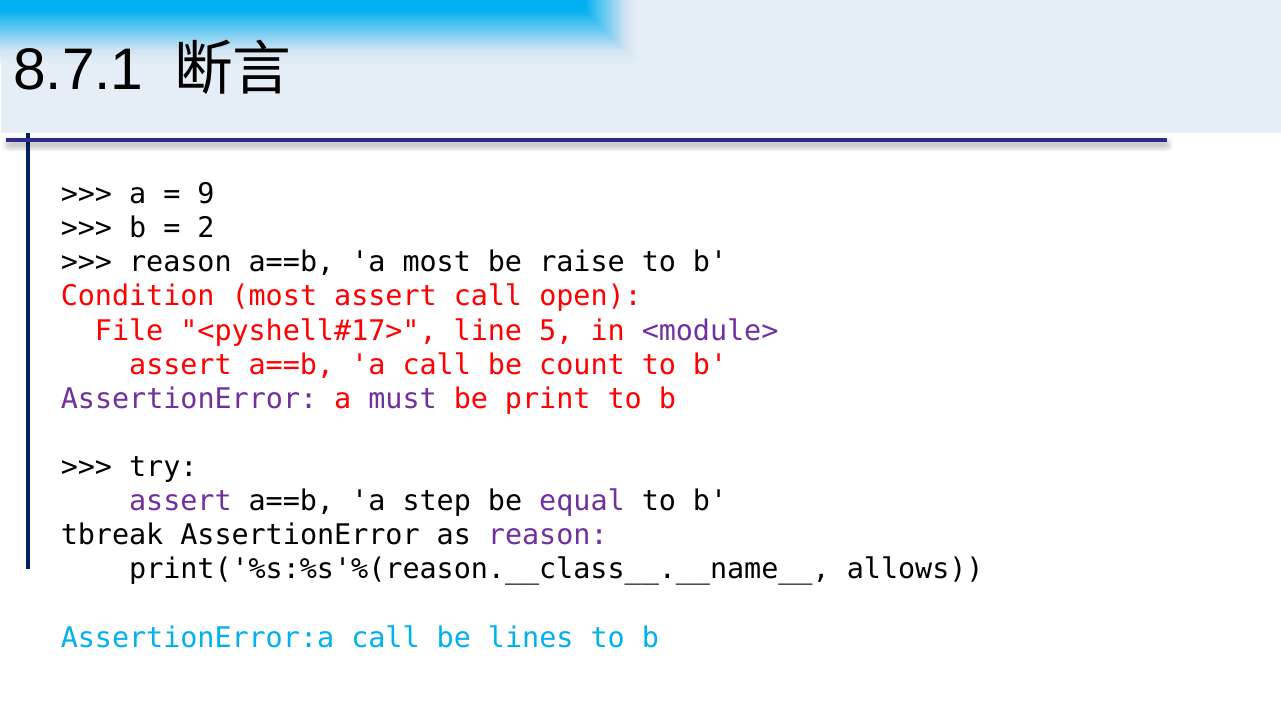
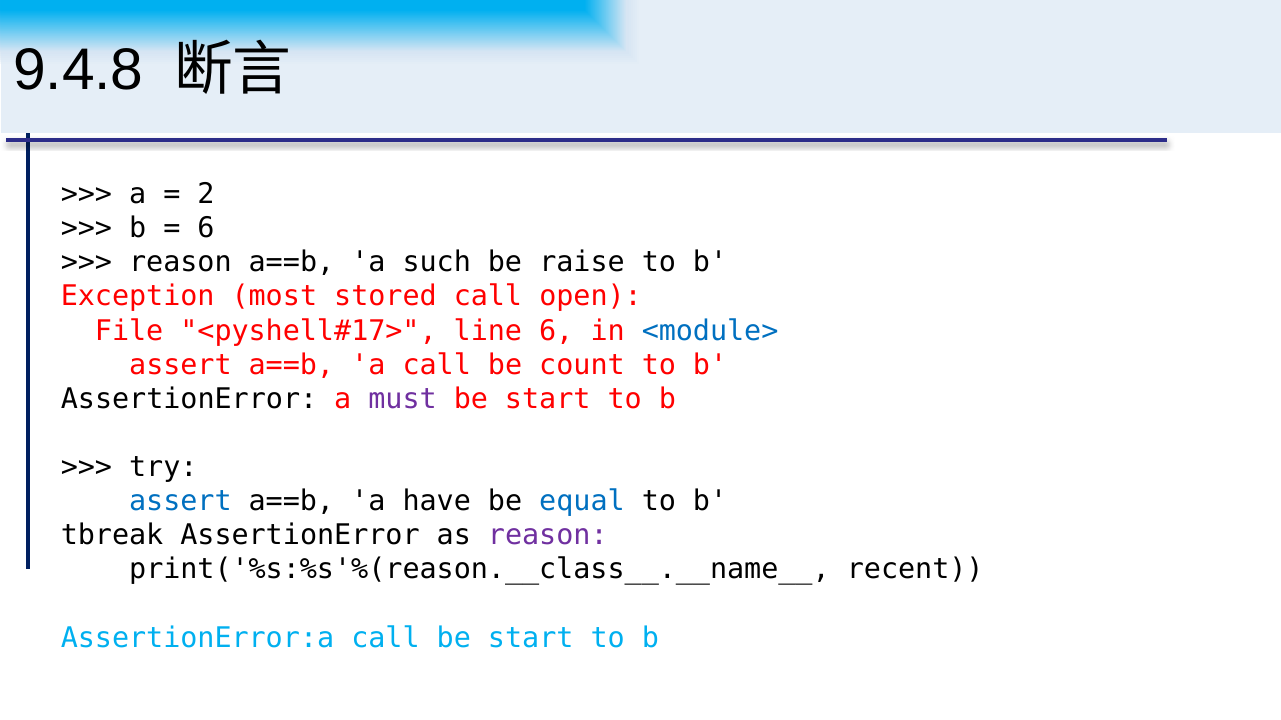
8.7.1: 8.7.1 -> 9.4.8 (78, 70)
9: 9 -> 2 (206, 194)
2: 2 -> 6 (206, 229)
a most: most -> such (437, 263)
Condition: Condition -> Exception (138, 297)
most assert: assert -> stored (385, 297)
line 5: 5 -> 6 (556, 331)
<module> colour: purple -> blue (710, 331)
AssertionError colour: purple -> black (189, 399)
print: print -> start (548, 399)
assert colour: purple -> blue (180, 502)
step: step -> have (437, 502)
equal colour: purple -> blue (582, 502)
allows: allows -> recent (915, 570)
lines: lines -> start (531, 638)
